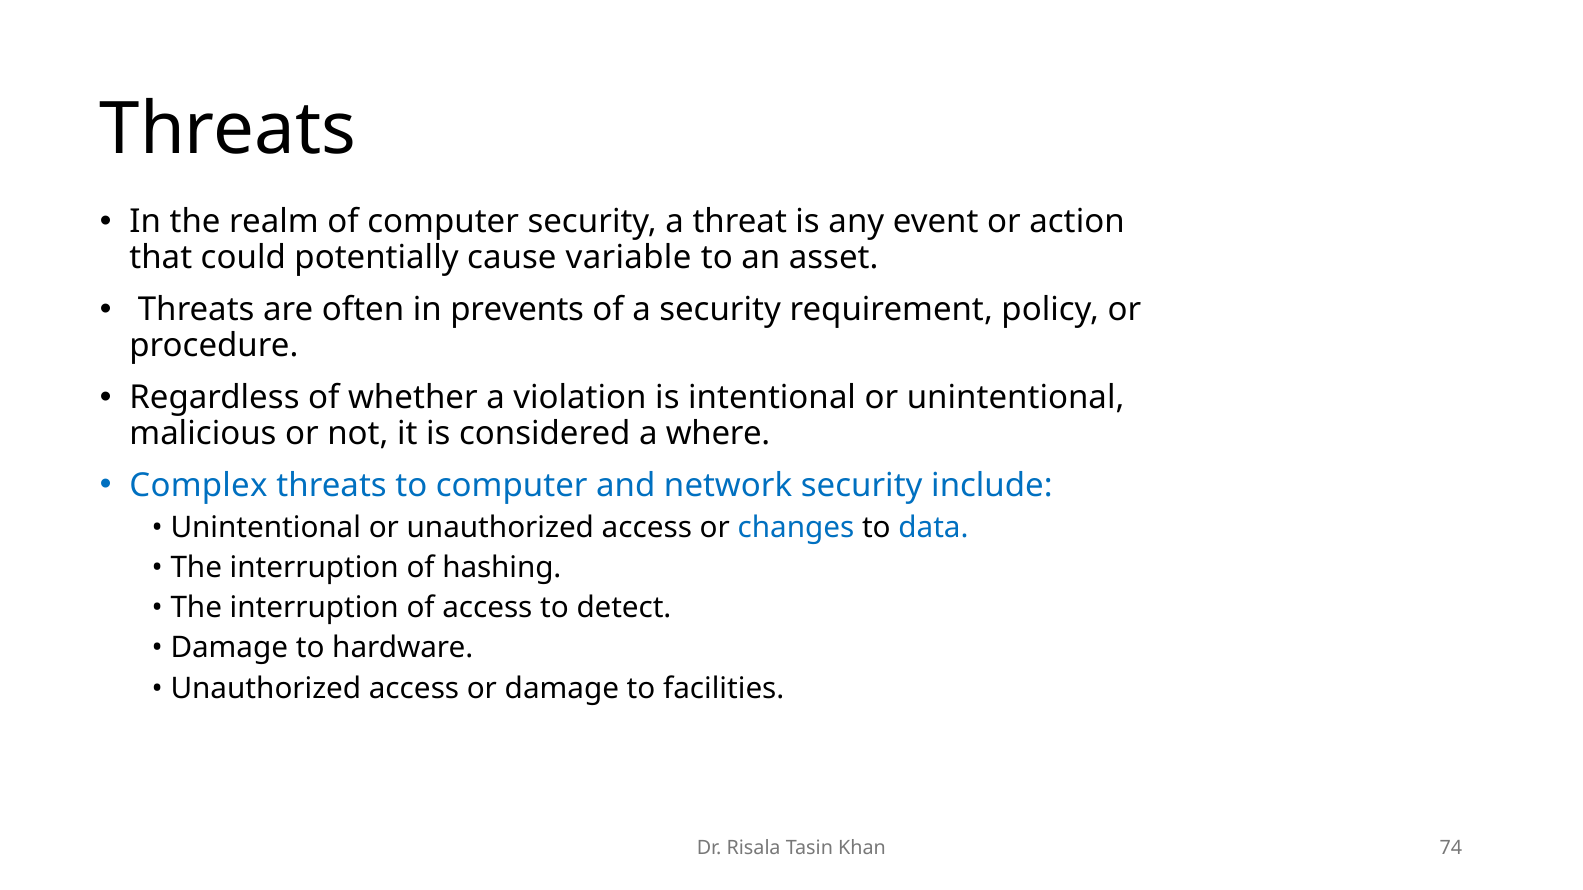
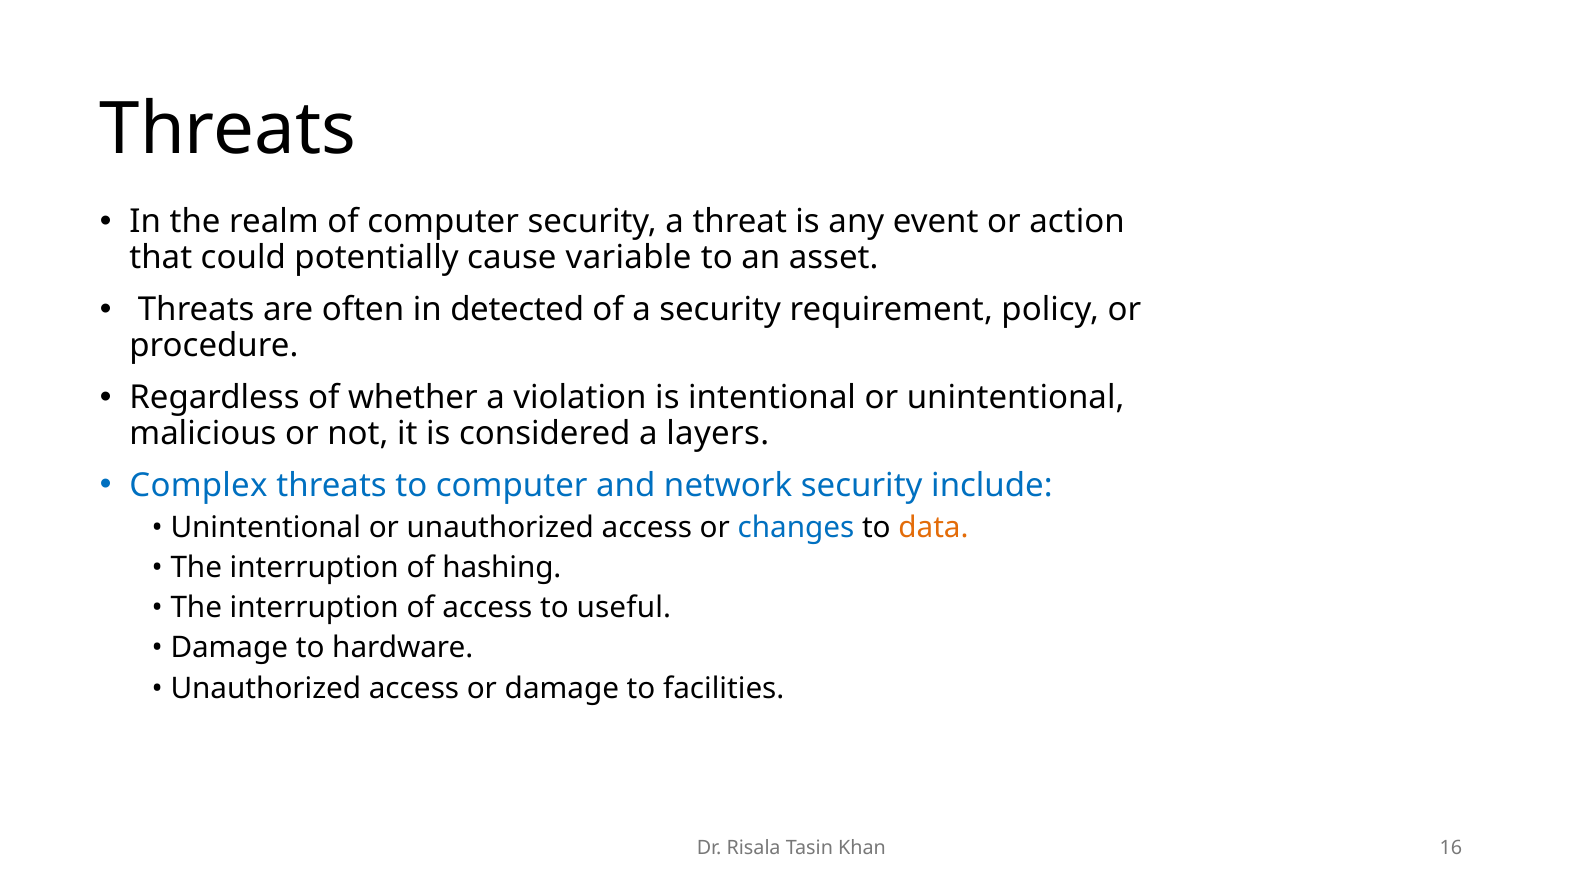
prevents: prevents -> detected (517, 310)
where: where -> layers (718, 433)
data colour: blue -> orange (933, 528)
detect: detect -> useful (624, 608)
74: 74 -> 16 (1451, 849)
